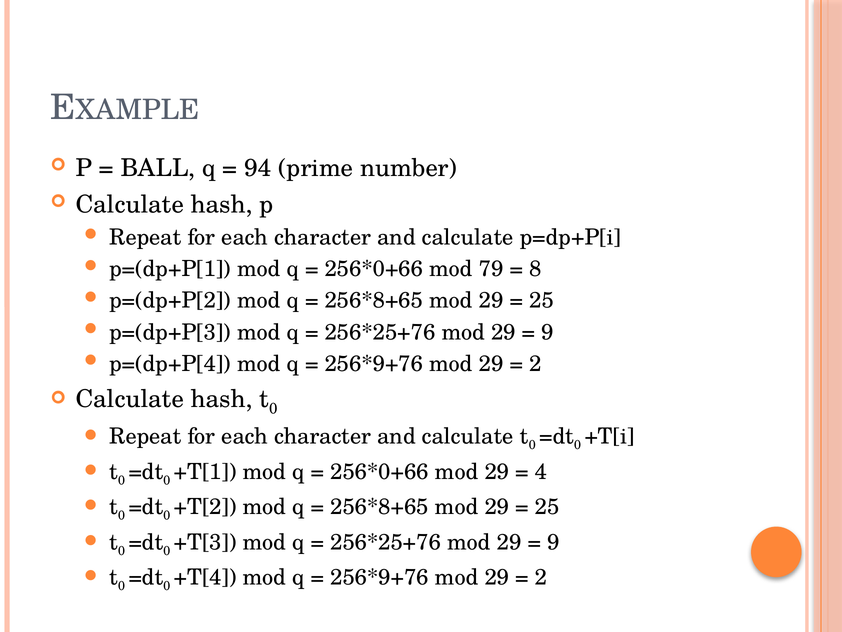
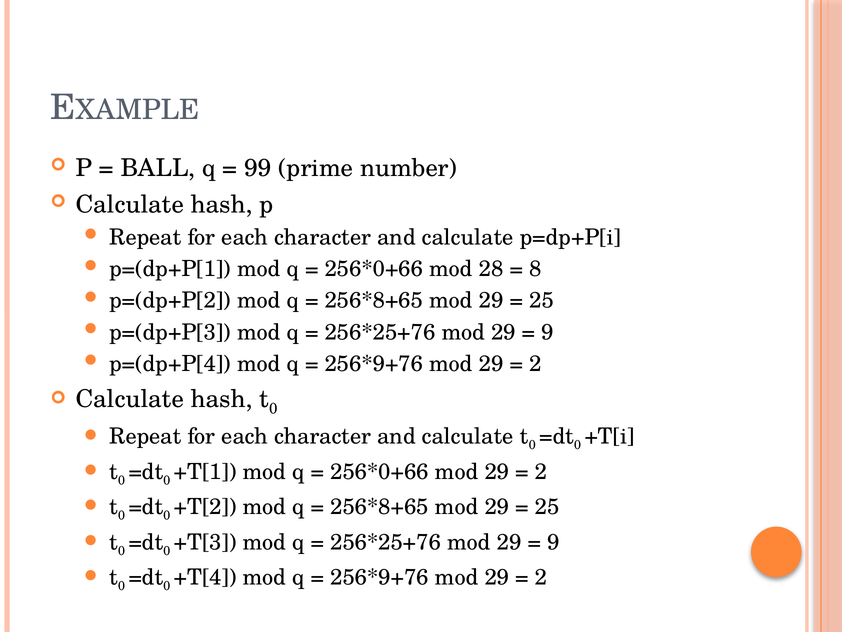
94: 94 -> 99 (258, 168)
79: 79 -> 28 (491, 269)
4: 4 -> 2 (541, 471)
